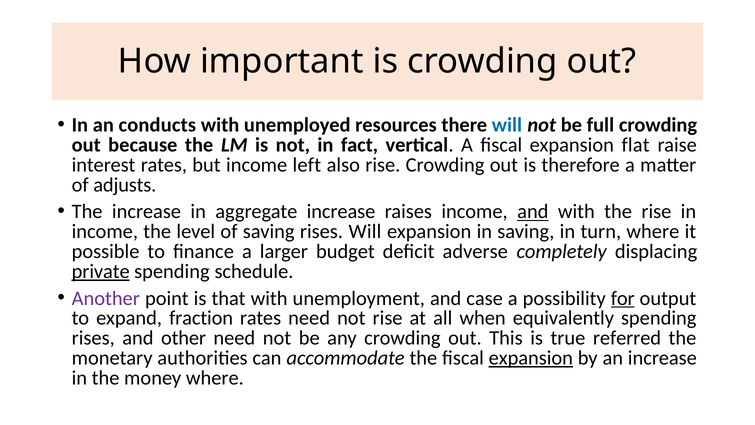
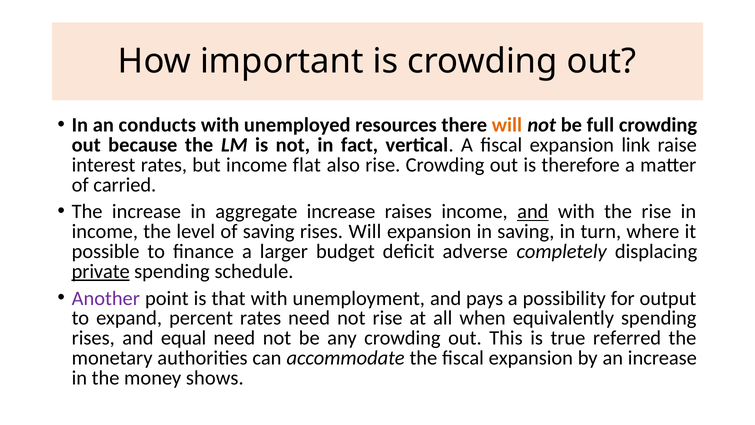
will colour: blue -> orange (507, 125)
flat: flat -> link (636, 145)
left: left -> flat (307, 165)
adjusts: adjusts -> carried (125, 185)
case: case -> pays (485, 298)
for underline: present -> none (623, 298)
fraction: fraction -> percent (201, 318)
other: other -> equal (184, 338)
expansion underline: present -> none (531, 358)
money where: where -> shows (215, 378)
